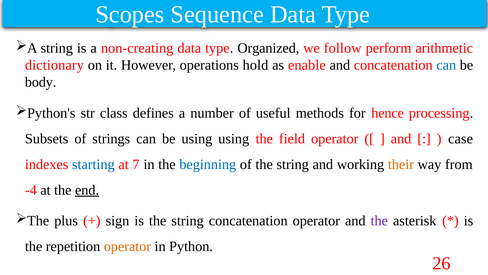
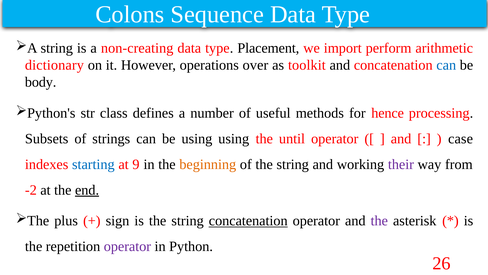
Scopes: Scopes -> Colons (130, 14)
Organized: Organized -> Placement (268, 48)
follow: follow -> import (343, 48)
hold: hold -> over (255, 65)
enable: enable -> toolkit (307, 65)
field: field -> until (292, 138)
7: 7 -> 9 (136, 164)
beginning colour: blue -> orange (208, 164)
their colour: orange -> purple (401, 164)
-4: -4 -> -2 (31, 190)
concatenation underline: none -> present (248, 220)
operator colour: orange -> purple (127, 246)
